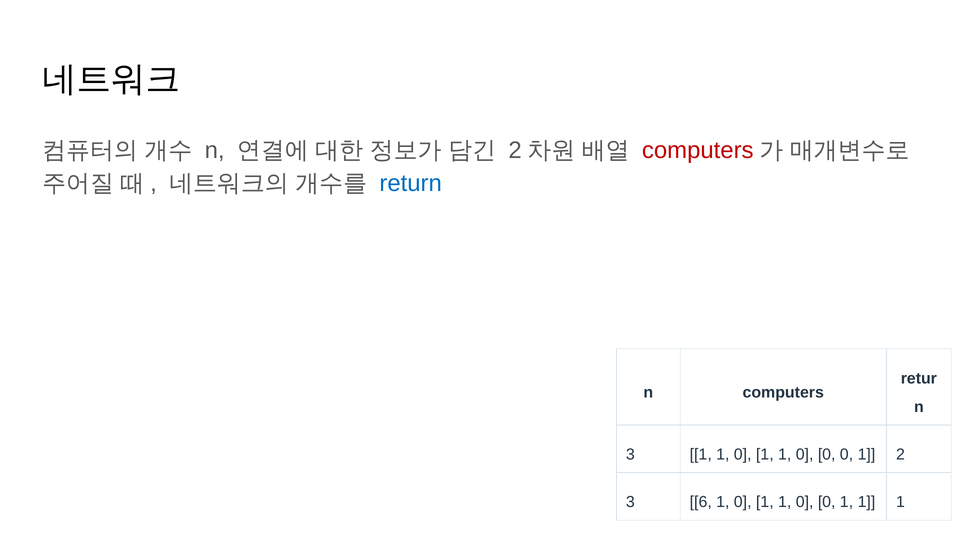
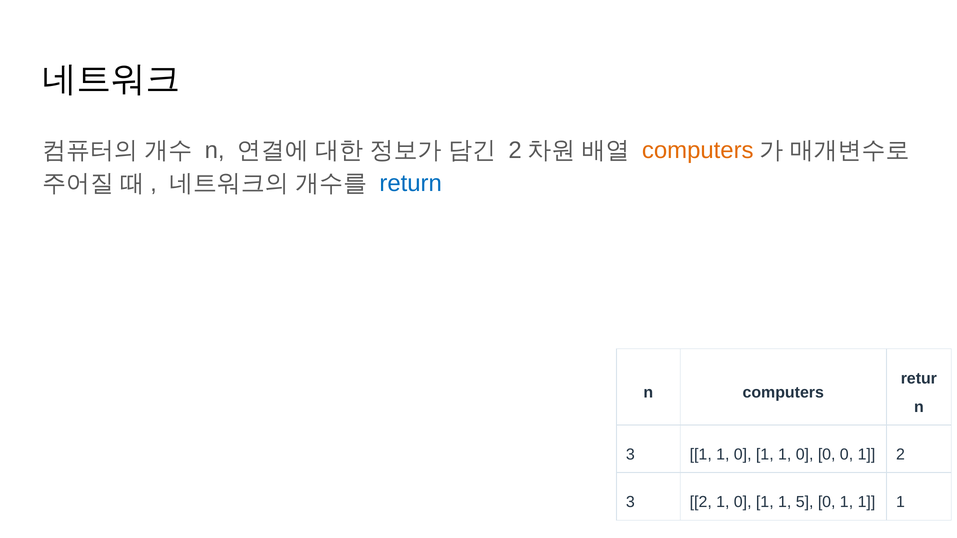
computers colour: red -> orange (698, 151)
3 6: 6 -> 2 (701, 502)
0: 0 -> 5 (805, 502)
